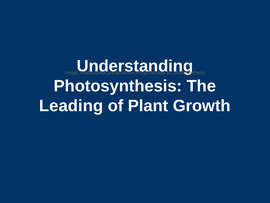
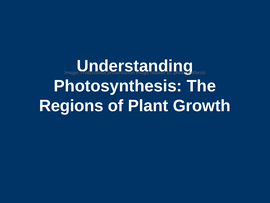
Leading: Leading -> Regions (71, 106)
